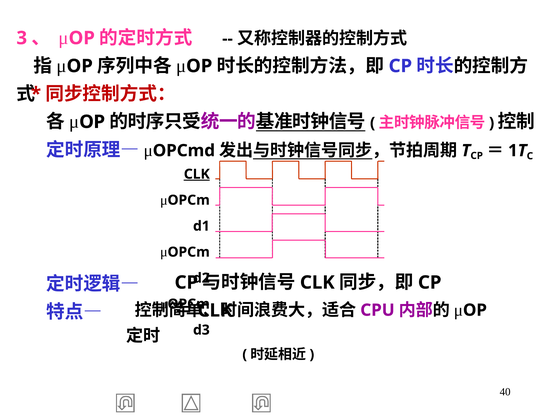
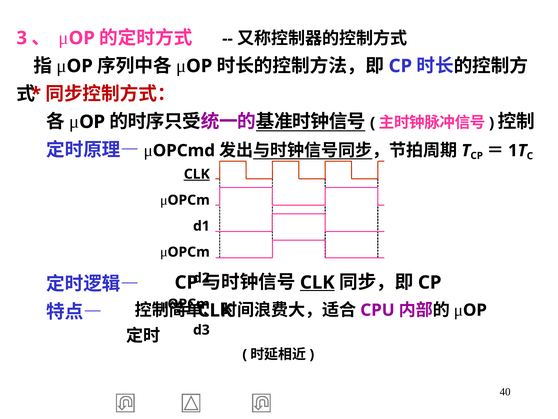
CLK underline: none -> present (317, 282)
